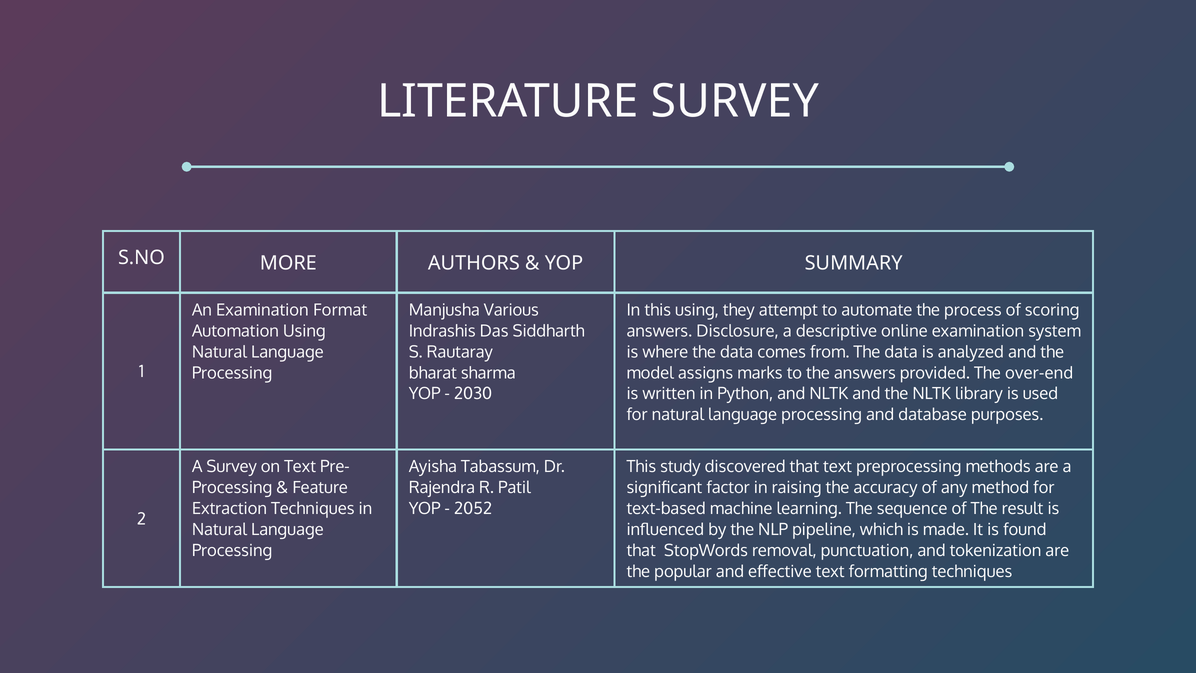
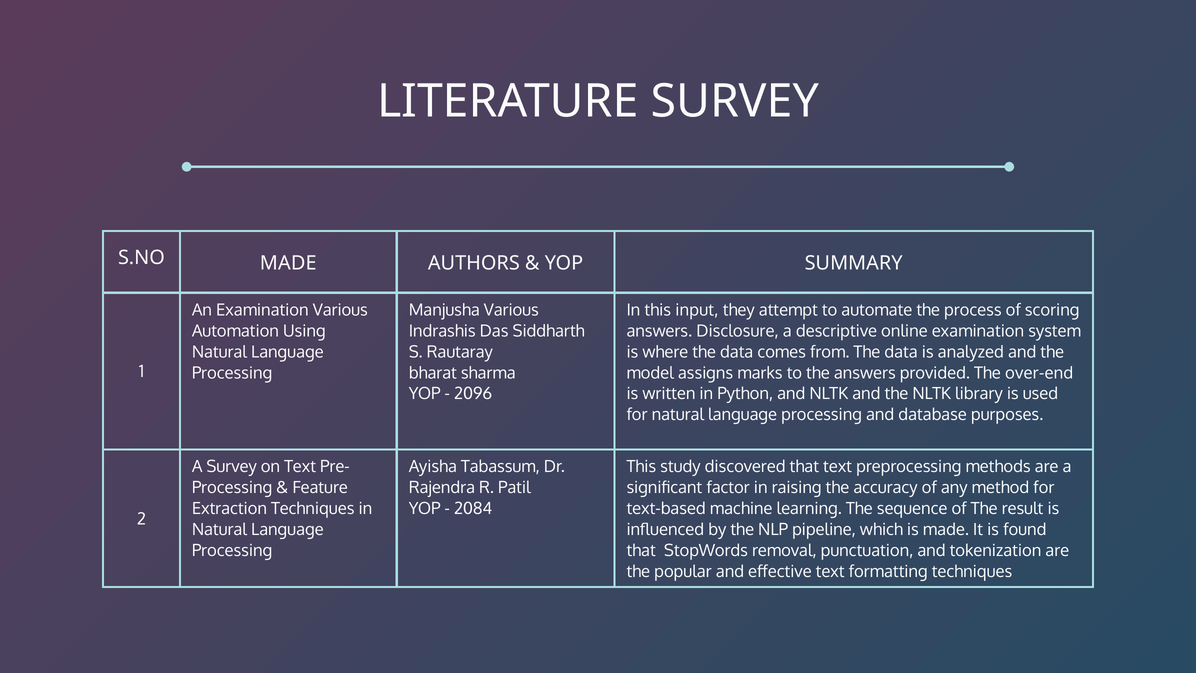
S.NO MORE: MORE -> MADE (288, 263)
Examination Format: Format -> Various (340, 310)
this using: using -> input (697, 310)
2030: 2030 -> 2096 (473, 394)
2052: 2052 -> 2084 (473, 509)
